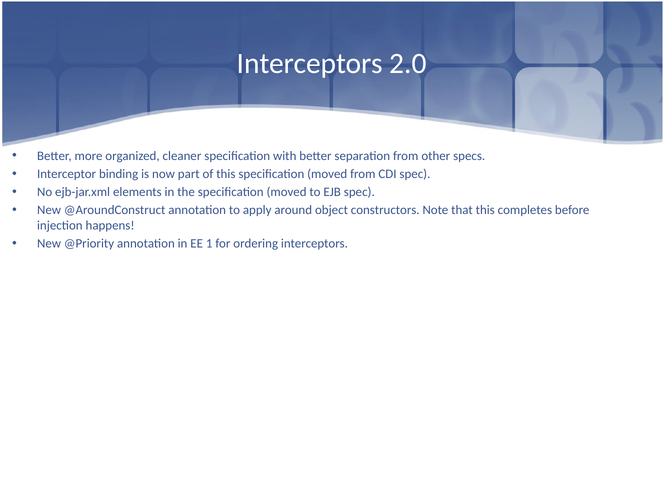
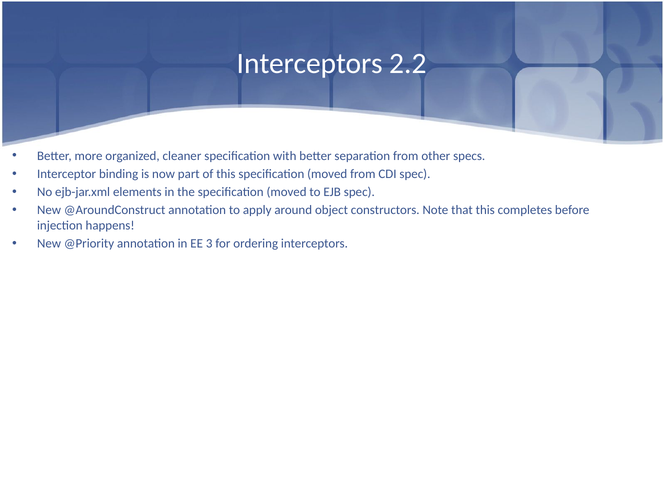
2.0: 2.0 -> 2.2 (408, 63)
1: 1 -> 3 (209, 244)
